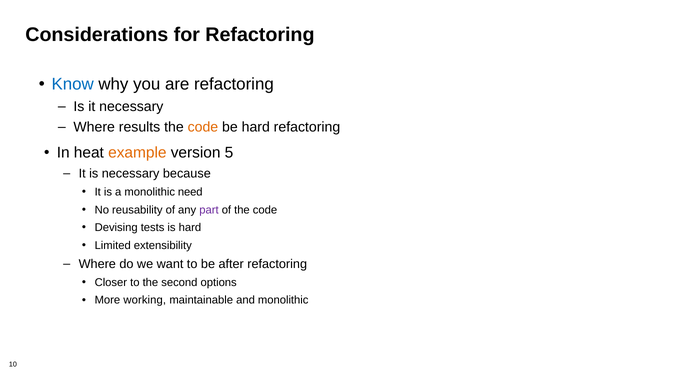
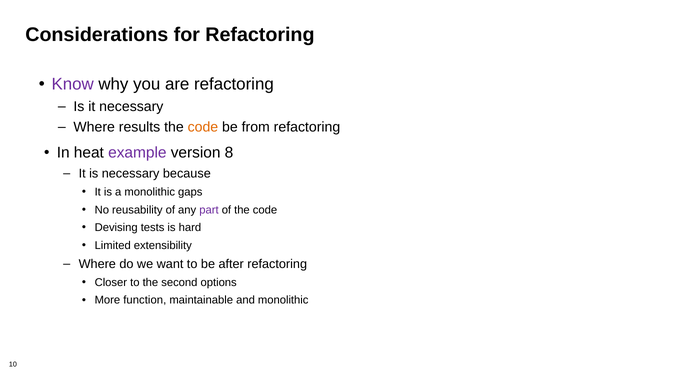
Know colour: blue -> purple (73, 84)
be hard: hard -> from (256, 127)
example colour: orange -> purple (137, 153)
5: 5 -> 8 (229, 153)
need: need -> gaps (190, 192)
working: working -> function (145, 300)
